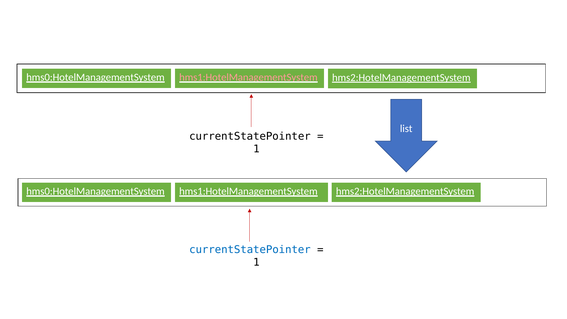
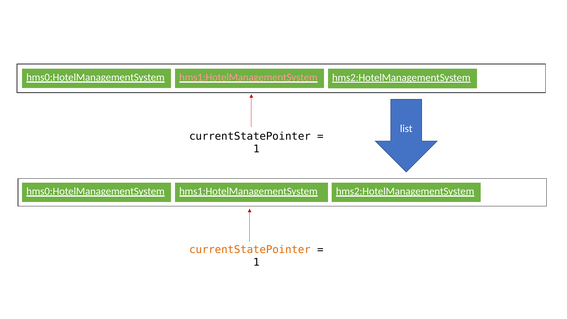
currentStatePointer colour: blue -> orange (250, 250)
